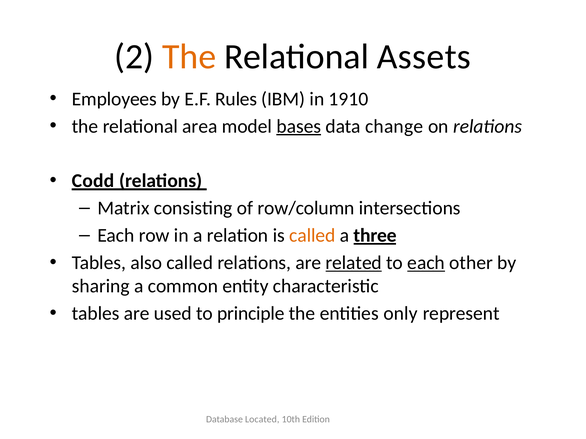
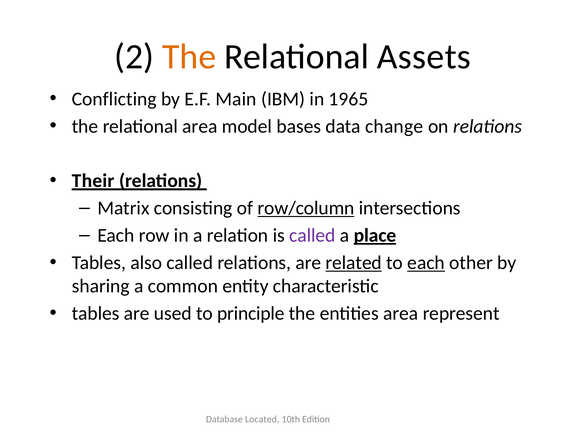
Employees: Employees -> Conflicting (114, 99)
Rules: Rules -> Main (236, 99)
1910: 1910 -> 1965 (348, 99)
bases underline: present -> none (299, 126)
Codd: Codd -> Their (93, 181)
row/column underline: none -> present (306, 208)
called colour: orange -> purple (312, 236)
three: three -> place (375, 236)
entities only: only -> area (401, 314)
